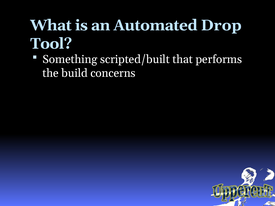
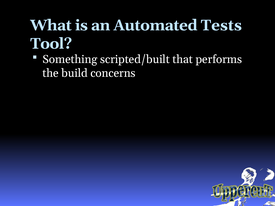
Drop: Drop -> Tests (221, 25)
